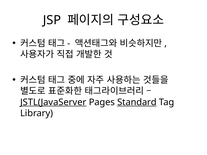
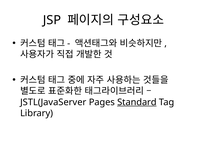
JSTL(JavaServer underline: present -> none (53, 102)
